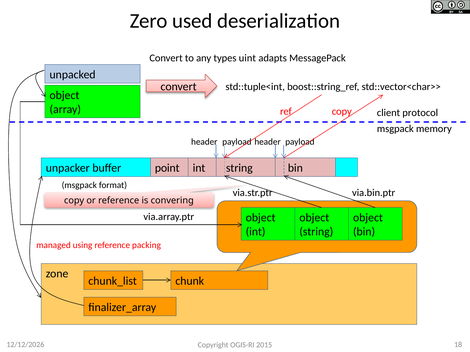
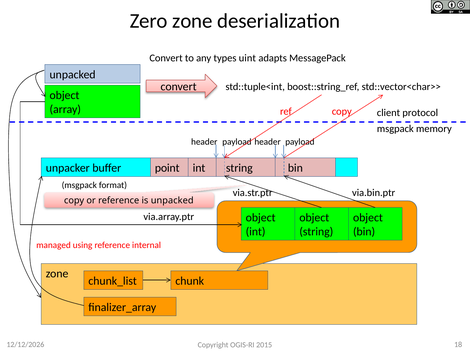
Zero used: used -> zone (192, 21)
is convering: convering -> unpacked (172, 201)
packing: packing -> internal (147, 246)
